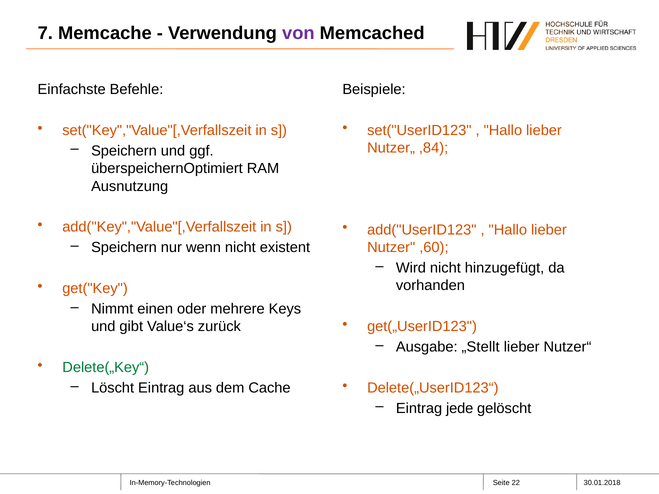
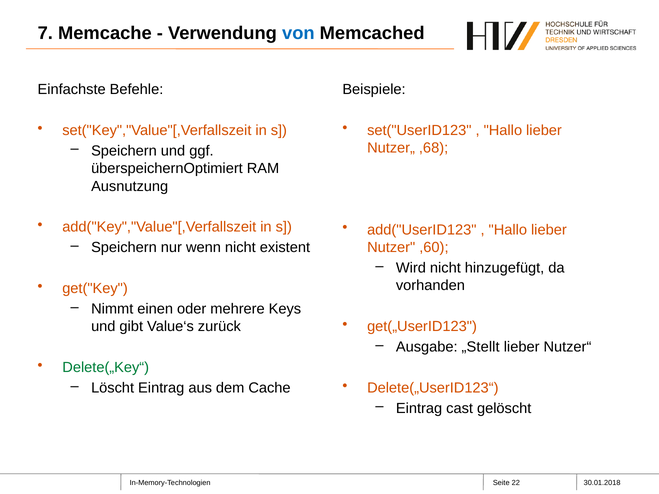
von colour: purple -> blue (298, 33)
,84: ,84 -> ,68 (434, 148)
jede: jede -> cast (460, 409)
